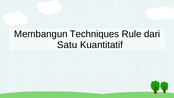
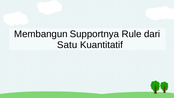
Techniques: Techniques -> Supportnya (94, 34)
